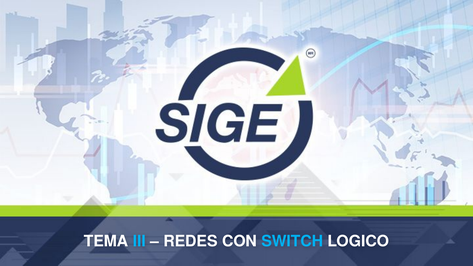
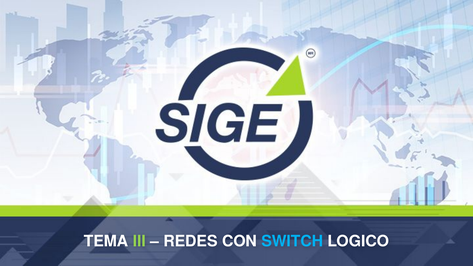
III colour: light blue -> light green (139, 241)
